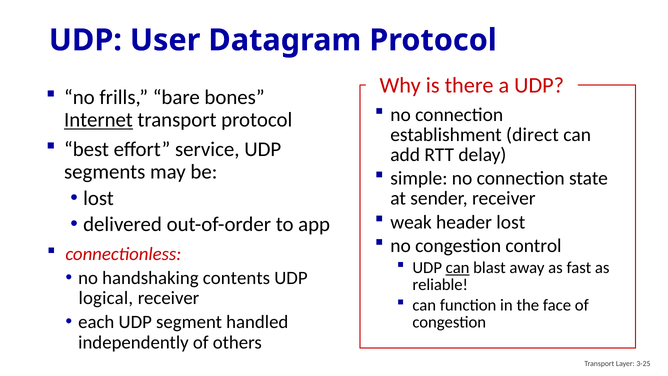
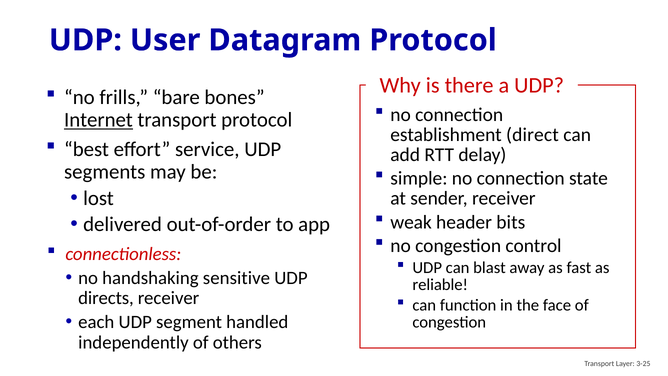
header lost: lost -> bits (511, 222)
can underline: present -> none (458, 268)
contents: contents -> sensitive (236, 278)
logical: logical -> directs (106, 298)
